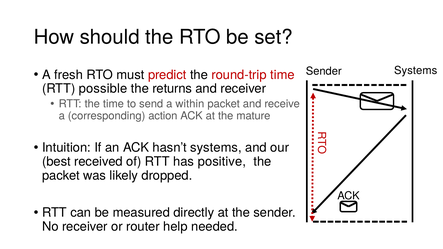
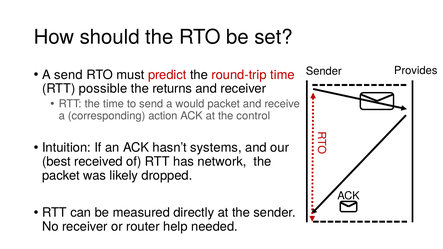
Sender Systems: Systems -> Provides (416, 70)
A fresh: fresh -> send (69, 75)
within: within -> would (190, 104)
mature: mature -> control (253, 116)
positive: positive -> network (222, 162)
